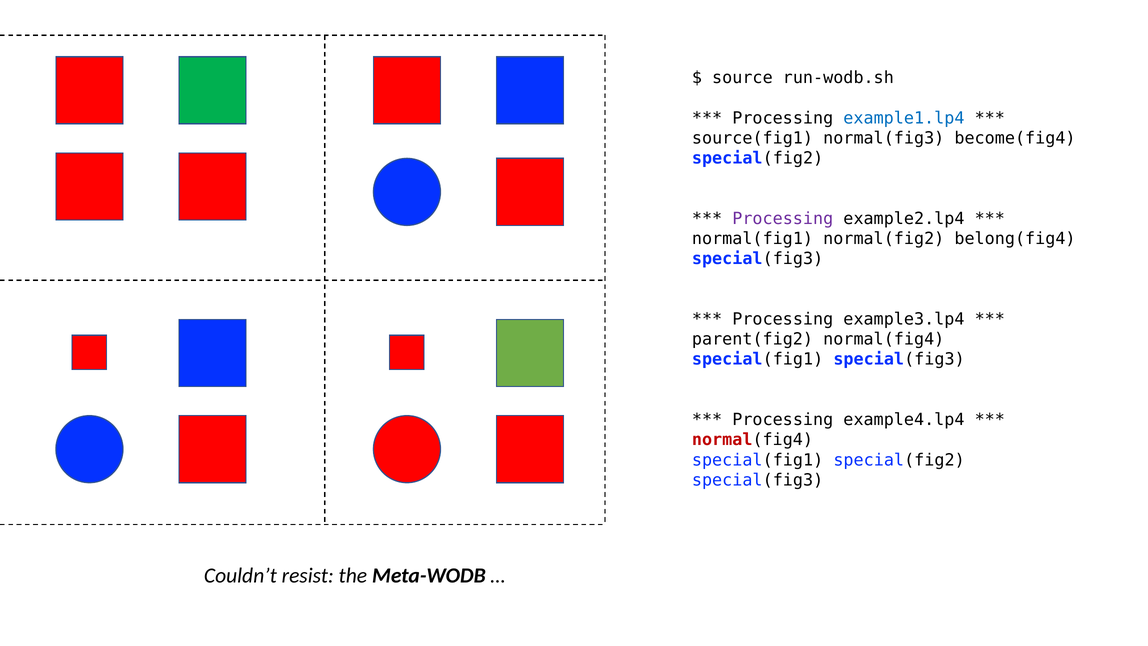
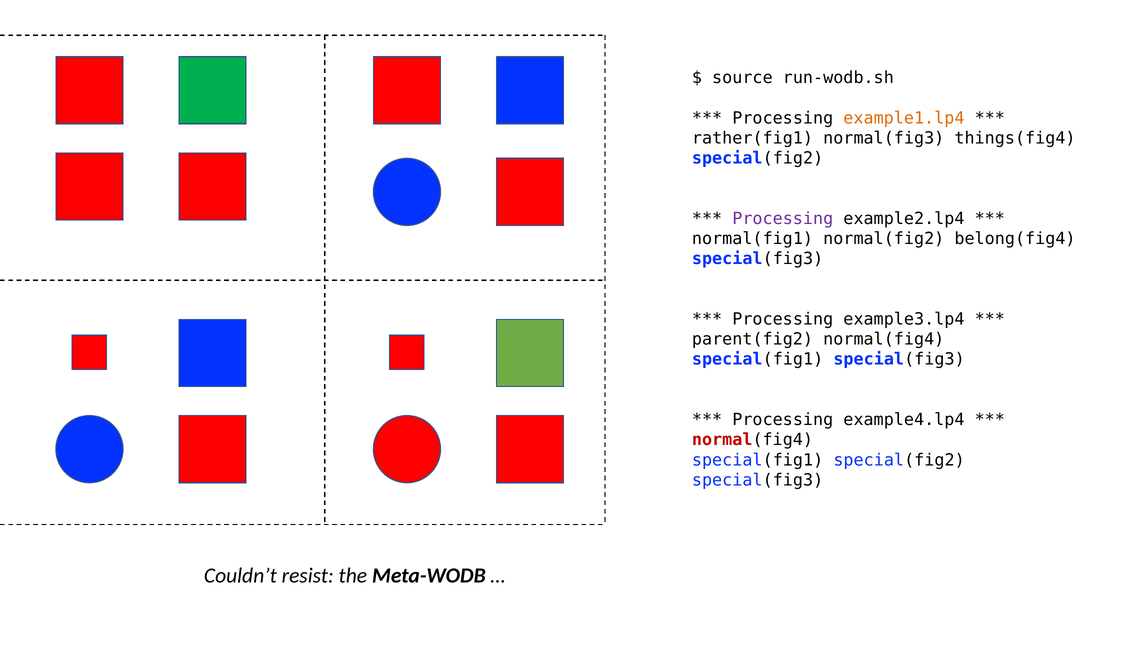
example1.lp4 colour: blue -> orange (904, 118)
source(fig1: source(fig1 -> rather(fig1 (753, 138)
become(fig4: become(fig4 -> things(fig4 (1015, 138)
